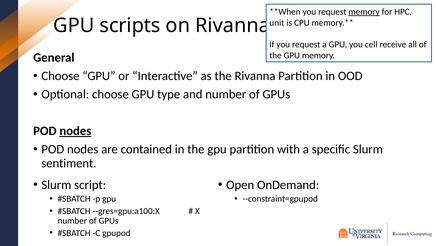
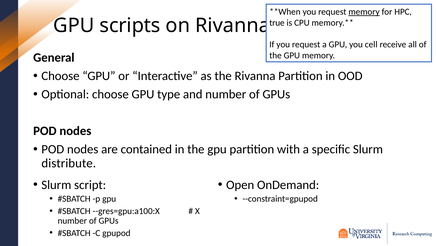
unit: unit -> true (277, 23)
nodes underline: present -> none (75, 131)
sentiment: sentiment -> distribute (69, 163)
